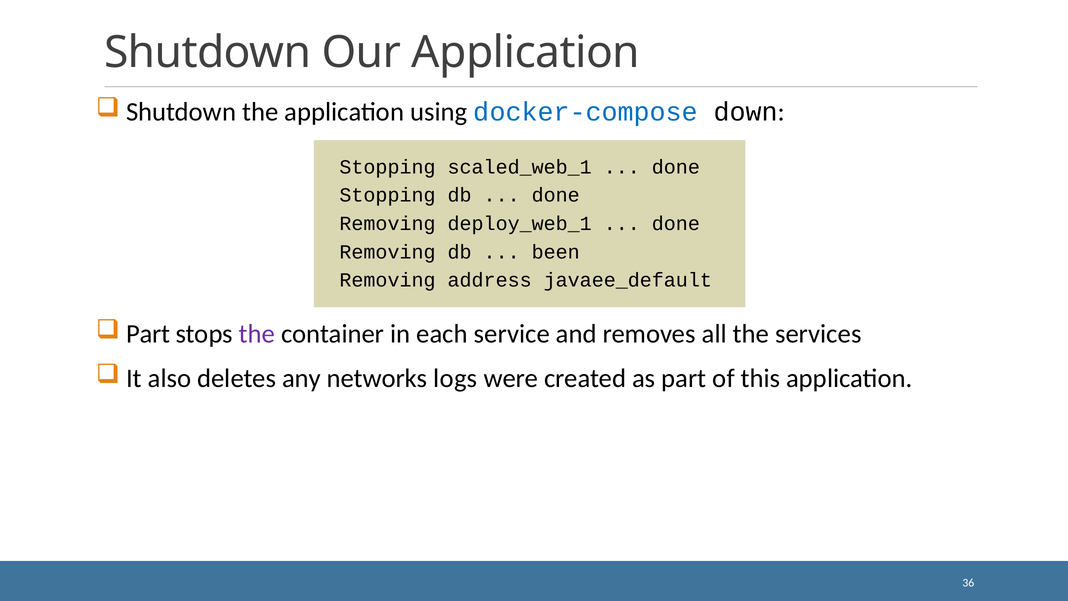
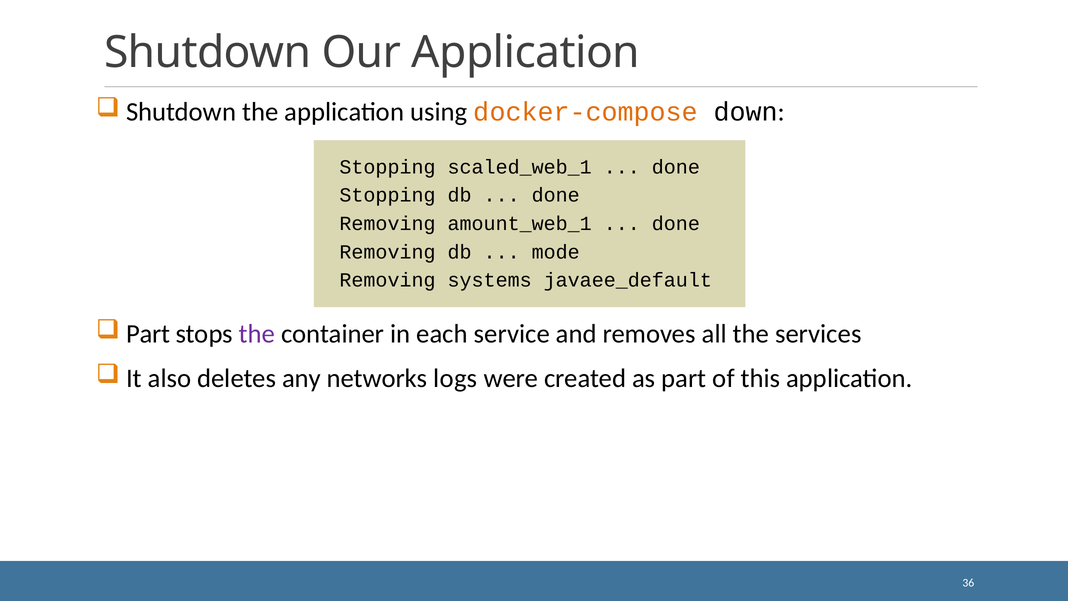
docker-compose colour: blue -> orange (586, 112)
deploy_web_1: deploy_web_1 -> amount_web_1 (520, 223)
been: been -> mode (556, 252)
address: address -> systems (490, 280)
